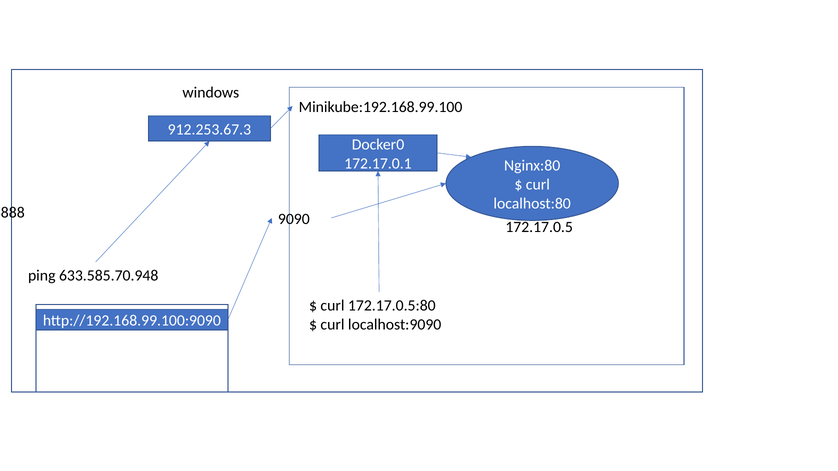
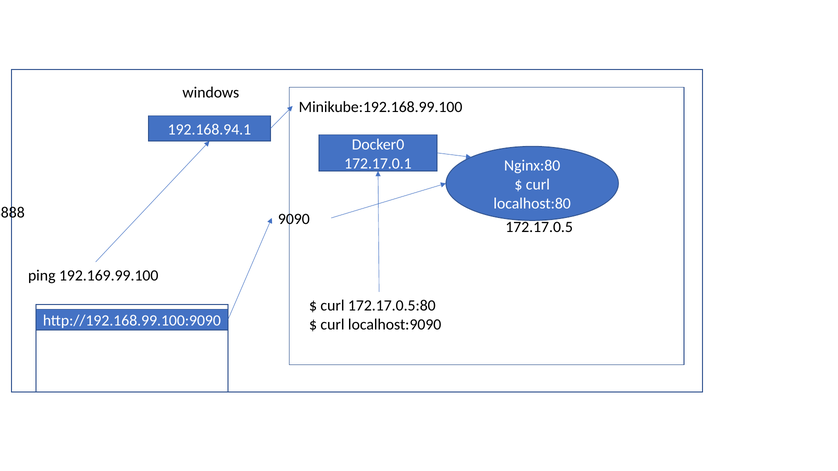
912.253.67.3: 912.253.67.3 -> 192.168.94.1 (209, 130)
633.585.70.948: 633.585.70.948 -> 192.169.99.100 (109, 276)
